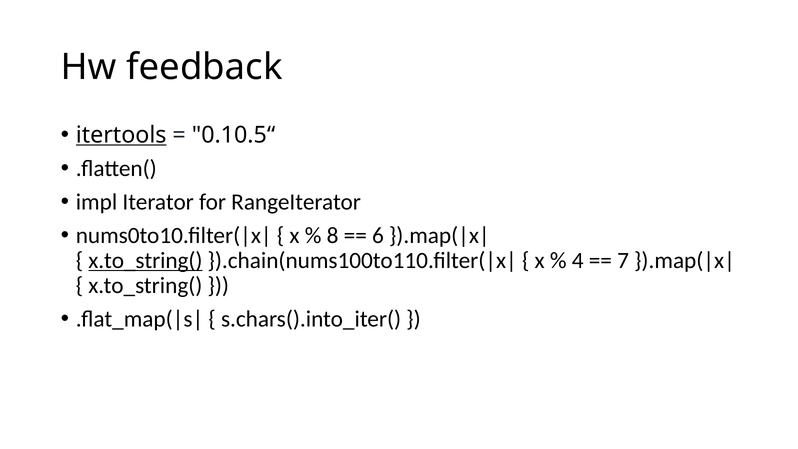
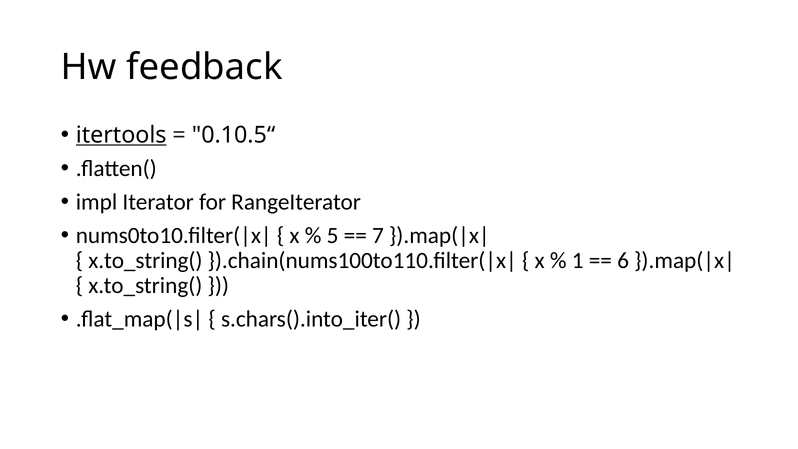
8: 8 -> 5 (333, 235)
6: 6 -> 7 (378, 235)
x.to_string( underline: present -> none (145, 260)
4: 4 -> 1 (578, 260)
7: 7 -> 6 (623, 260)
